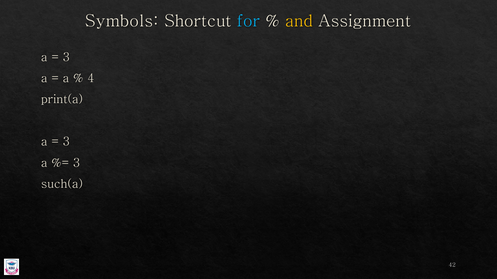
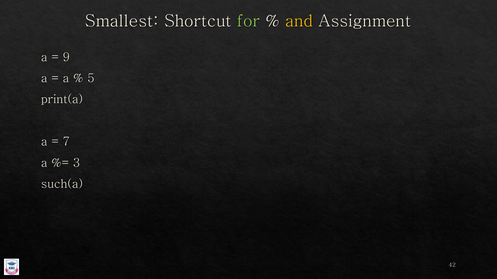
Symbols: Symbols -> Smallest (122, 21)
for colour: light blue -> light green (248, 21)
3: 3 -> 9 (66, 57)
4: 4 -> 5 (91, 78)
3: 3 -> 7 (66, 142)
